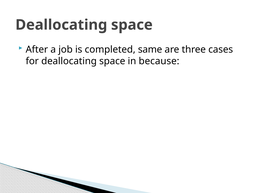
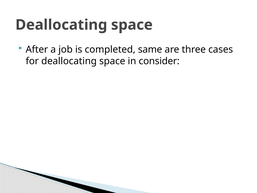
because: because -> consider (159, 61)
